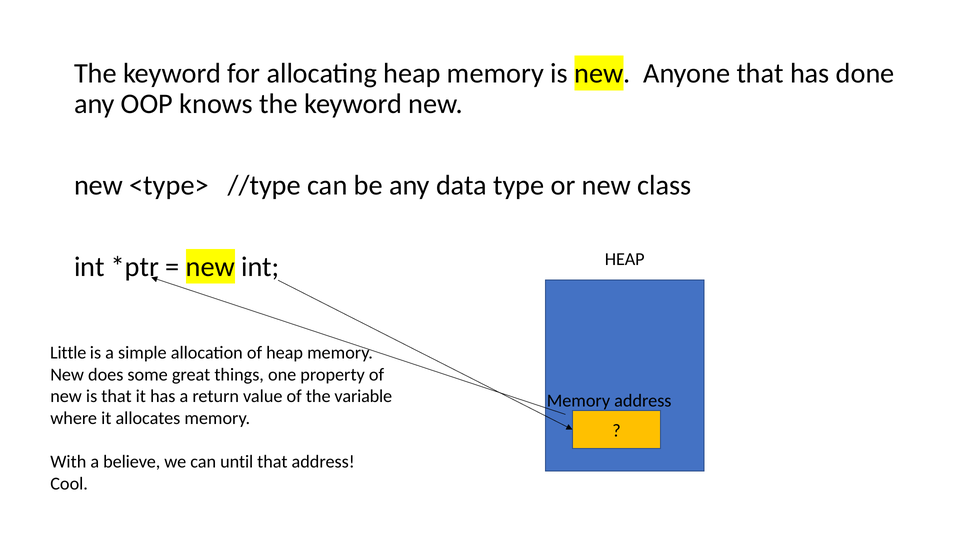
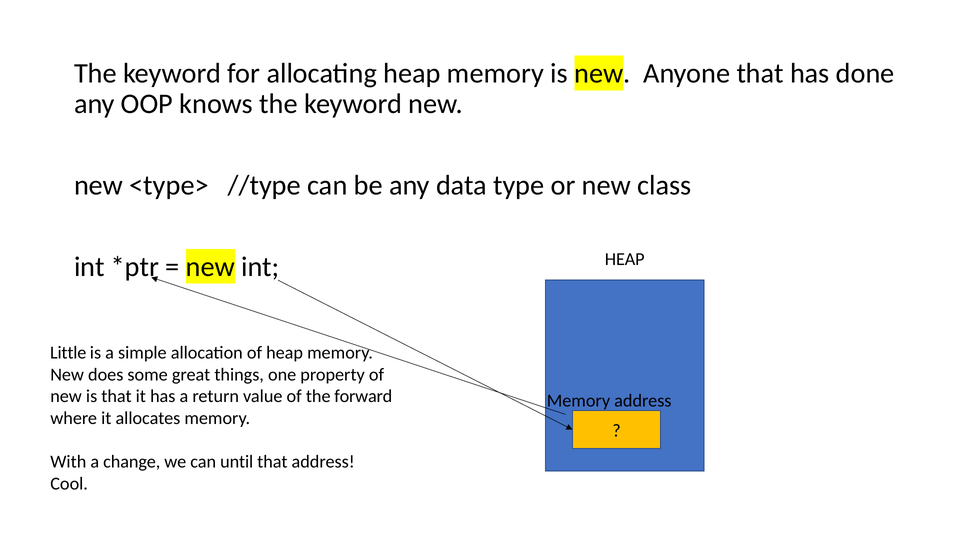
variable: variable -> forward (363, 396)
believe: believe -> change (132, 462)
